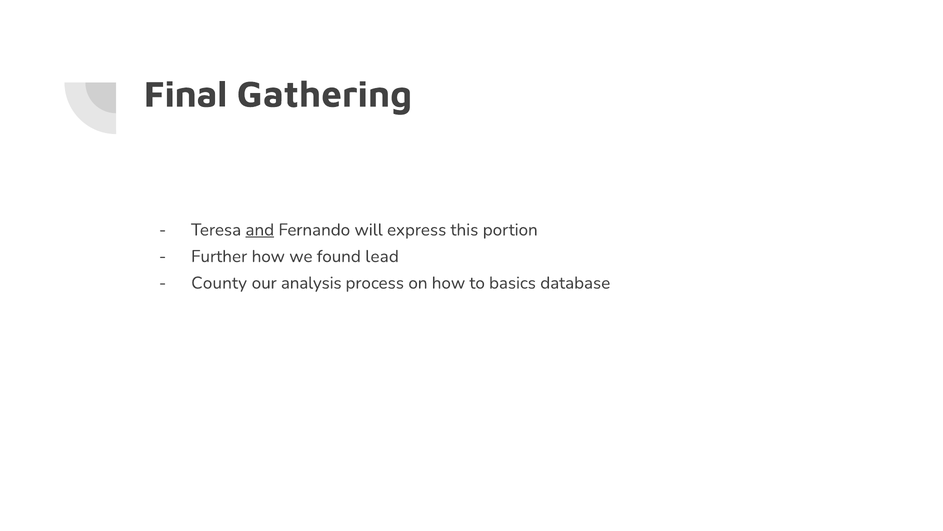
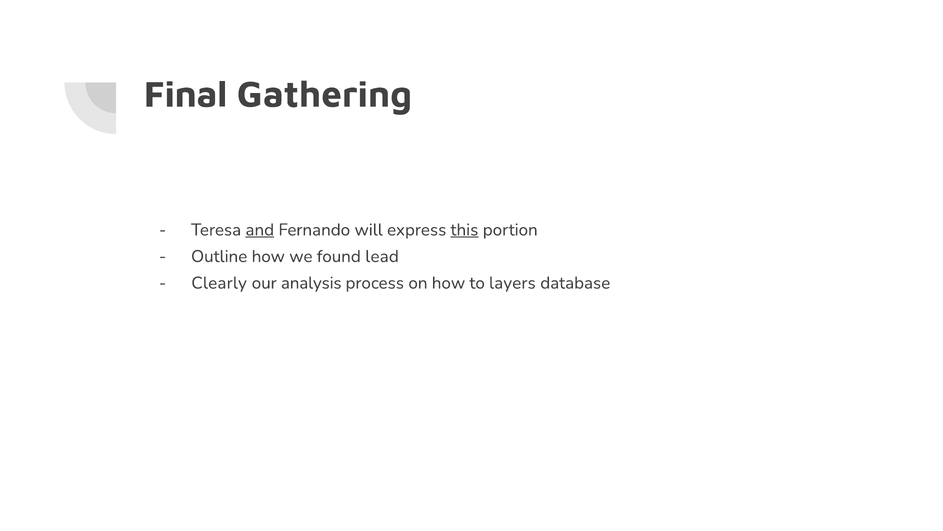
this underline: none -> present (464, 230)
Further: Further -> Outline (219, 256)
County: County -> Clearly (219, 283)
basics: basics -> layers (512, 283)
